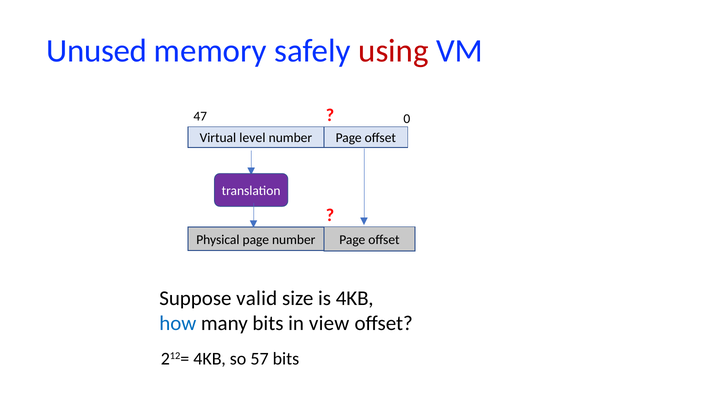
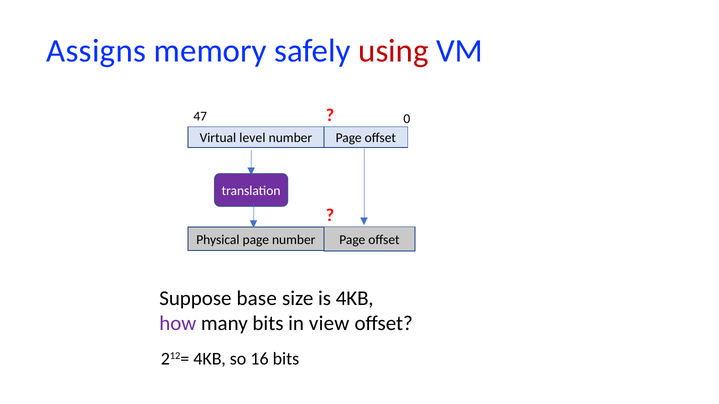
Unused: Unused -> Assigns (96, 51)
valid: valid -> base (257, 299)
how colour: blue -> purple (178, 324)
57: 57 -> 16 (260, 359)
